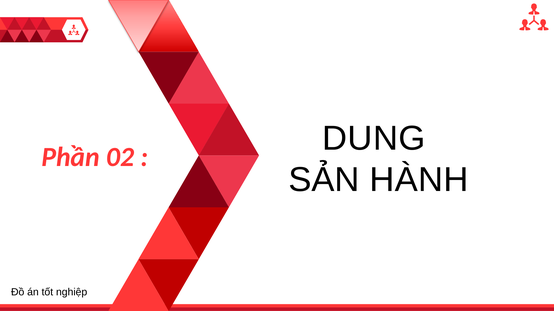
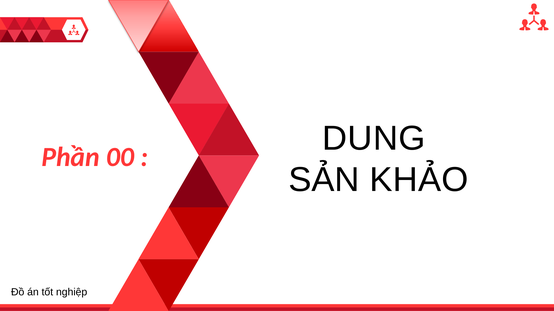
02: 02 -> 00 (120, 158)
HÀNH: HÀNH -> KHẢO (419, 180)
